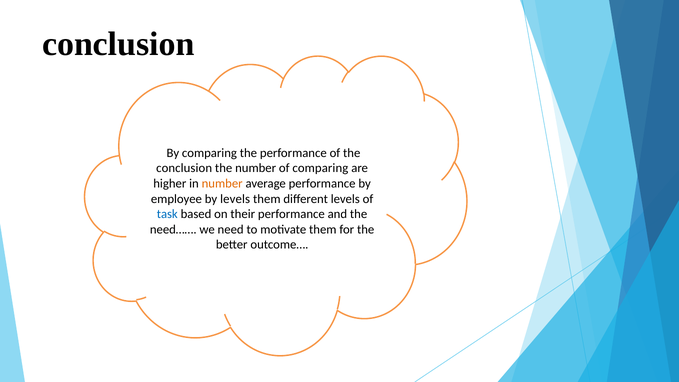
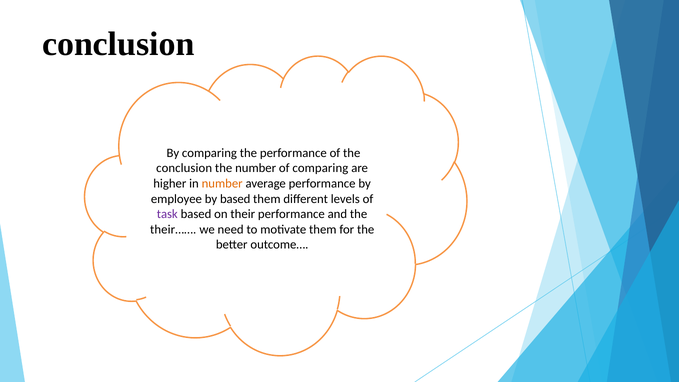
by levels: levels -> based (235, 199)
task colour: blue -> purple (167, 214)
need……: need…… -> their…… (173, 229)
